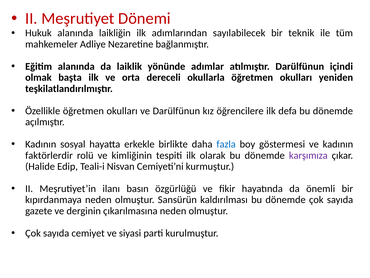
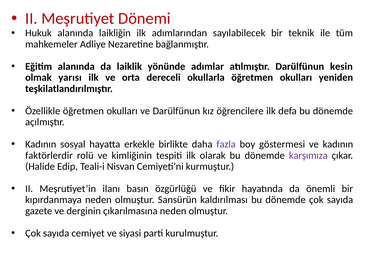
içindi: içindi -> kesin (341, 66)
başta: başta -> yarısı (70, 77)
fazla colour: blue -> purple (226, 144)
